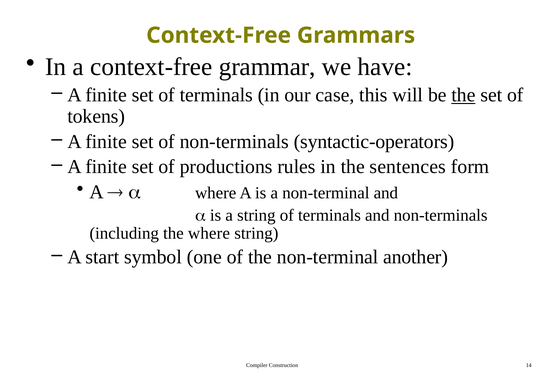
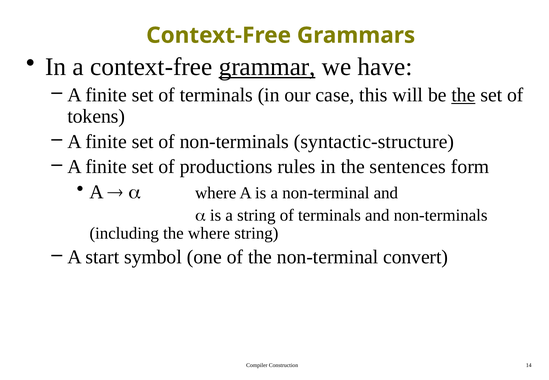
grammar underline: none -> present (267, 67)
syntactic-operators: syntactic-operators -> syntactic-structure (374, 142)
another: another -> convert (416, 257)
